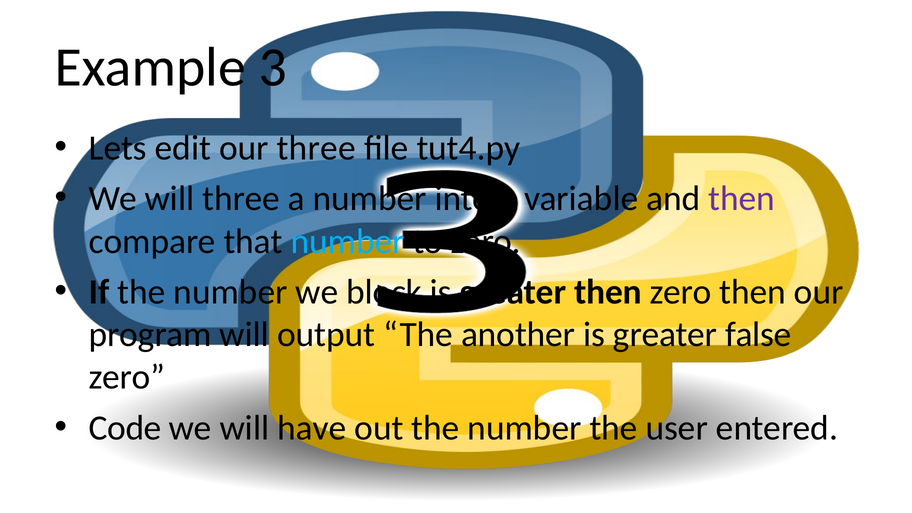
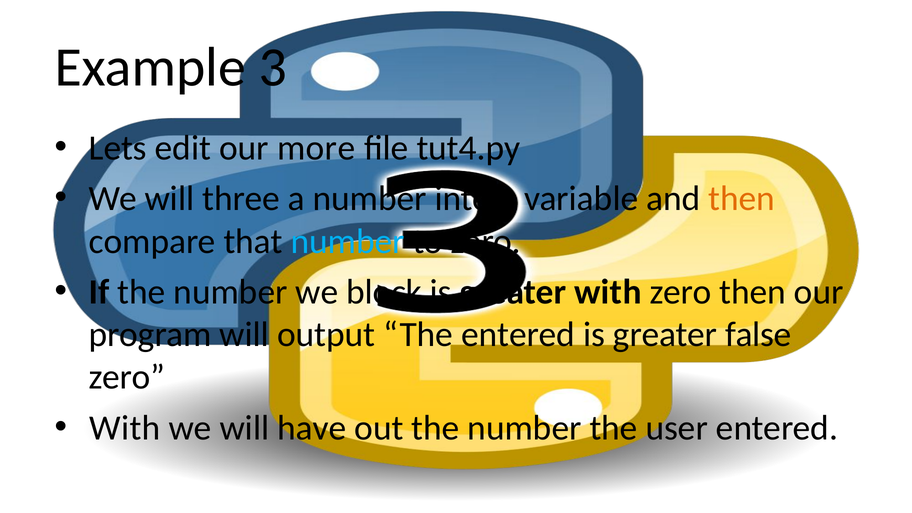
our three: three -> more (316, 148)
then colour: purple -> orange (742, 199)
greater then: then -> with (608, 292)
The another: another -> entered (518, 335)
Code: Code -> With (125, 428)
